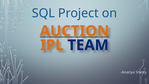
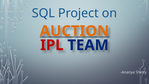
IPL colour: orange -> red (52, 45)
